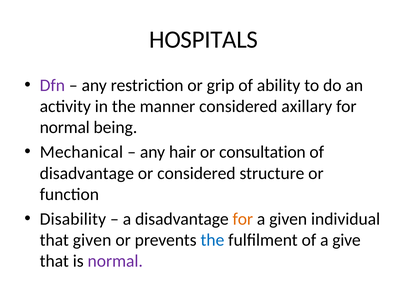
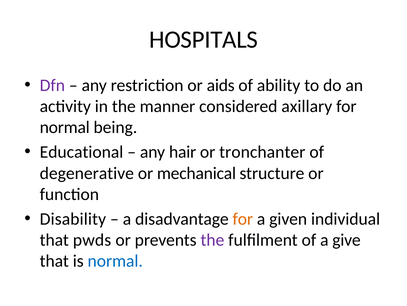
grip: grip -> aids (221, 85)
Mechanical: Mechanical -> Educational (82, 152)
consultation: consultation -> tronchanter (262, 152)
disadvantage: disadvantage -> degenerative (87, 173)
or considered: considered -> mechanical (196, 173)
that given: given -> pwds (92, 240)
the colour: blue -> purple (212, 240)
normal colour: purple -> blue (115, 261)
